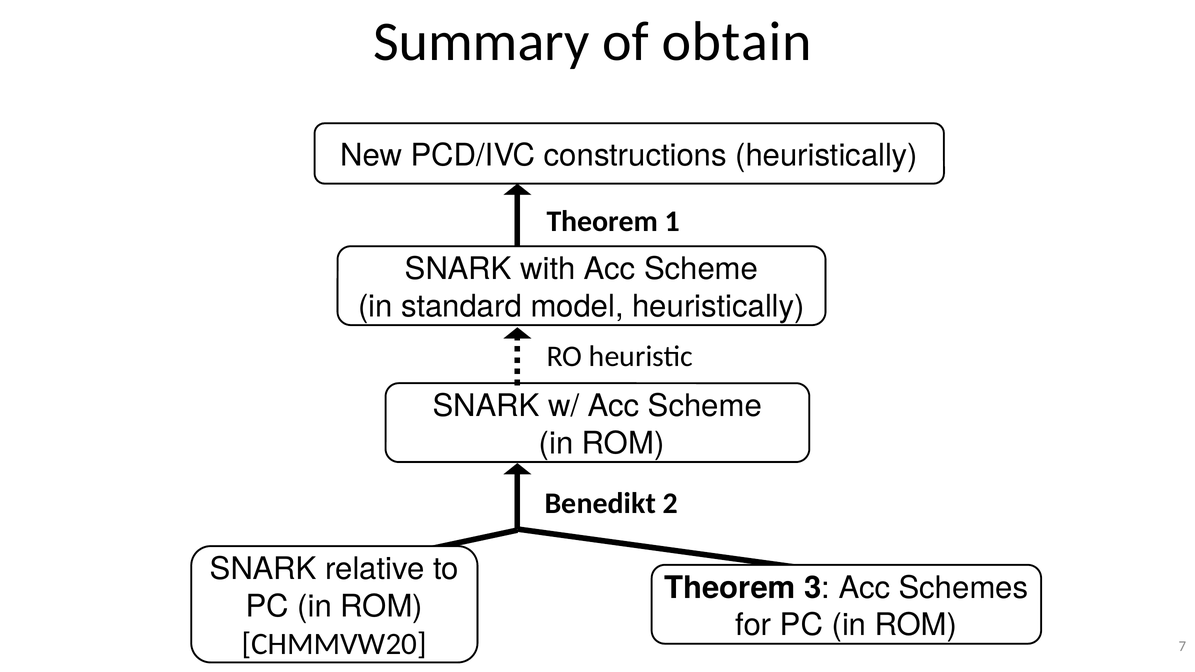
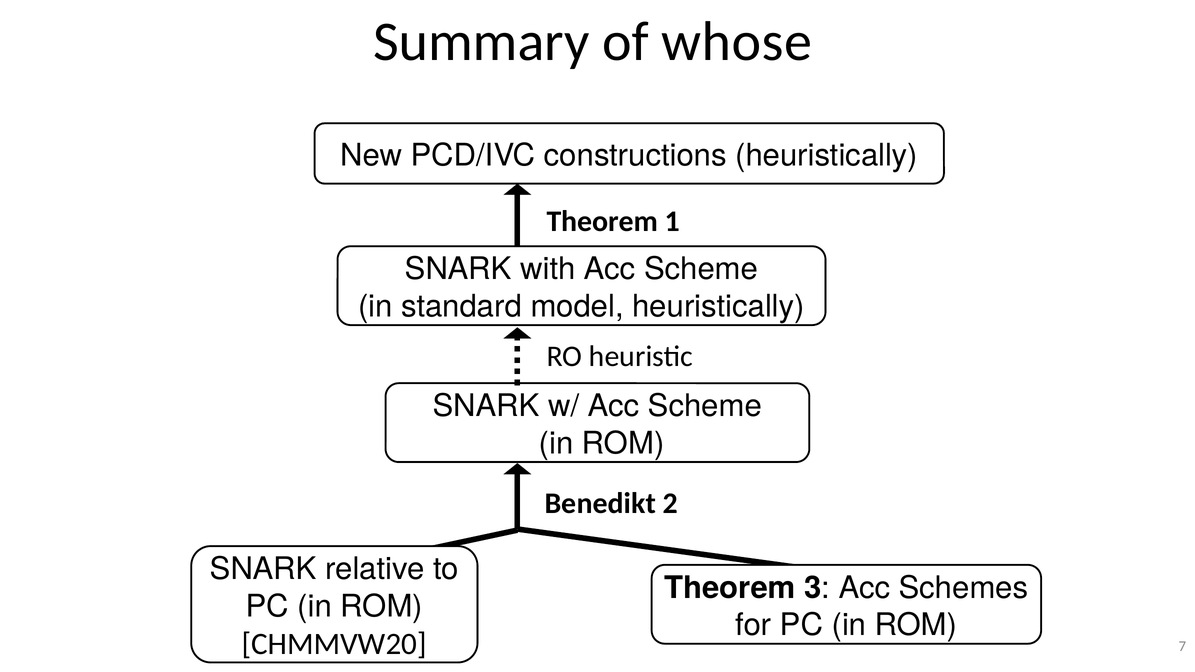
obtain: obtain -> whose (737, 42)
